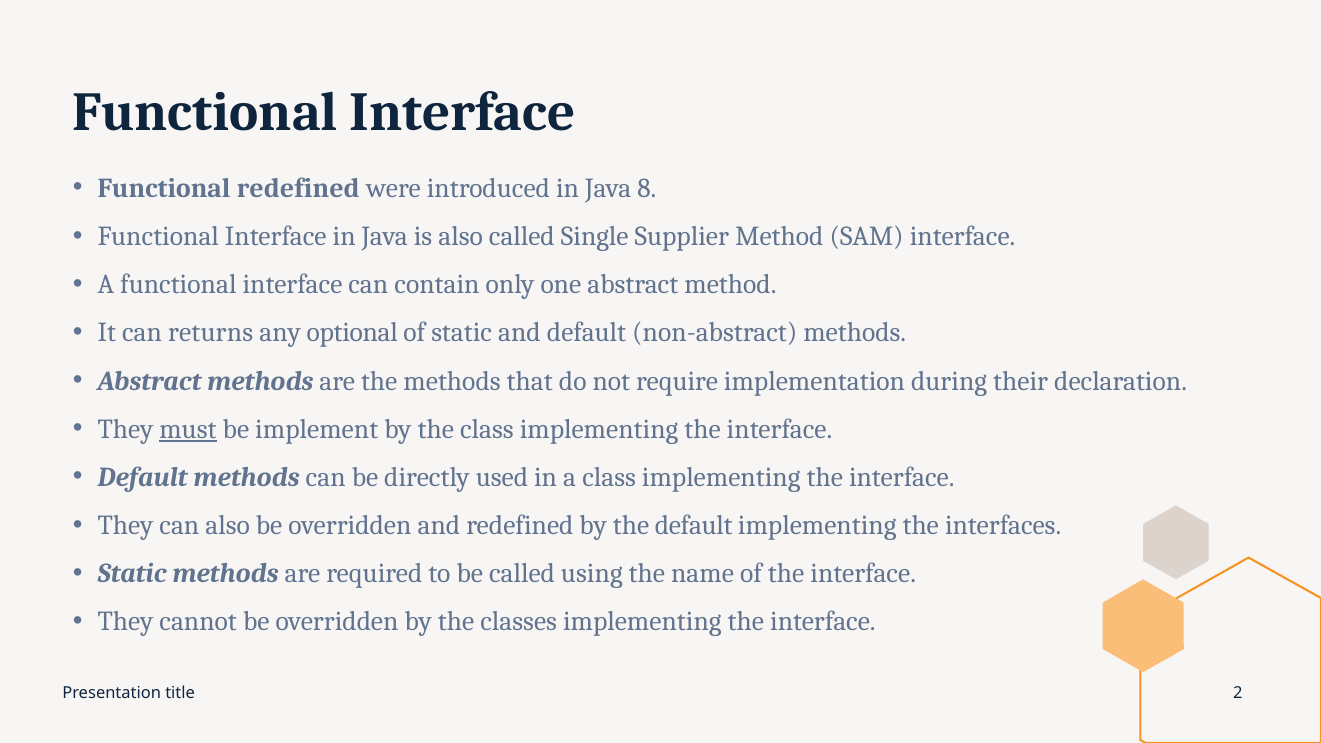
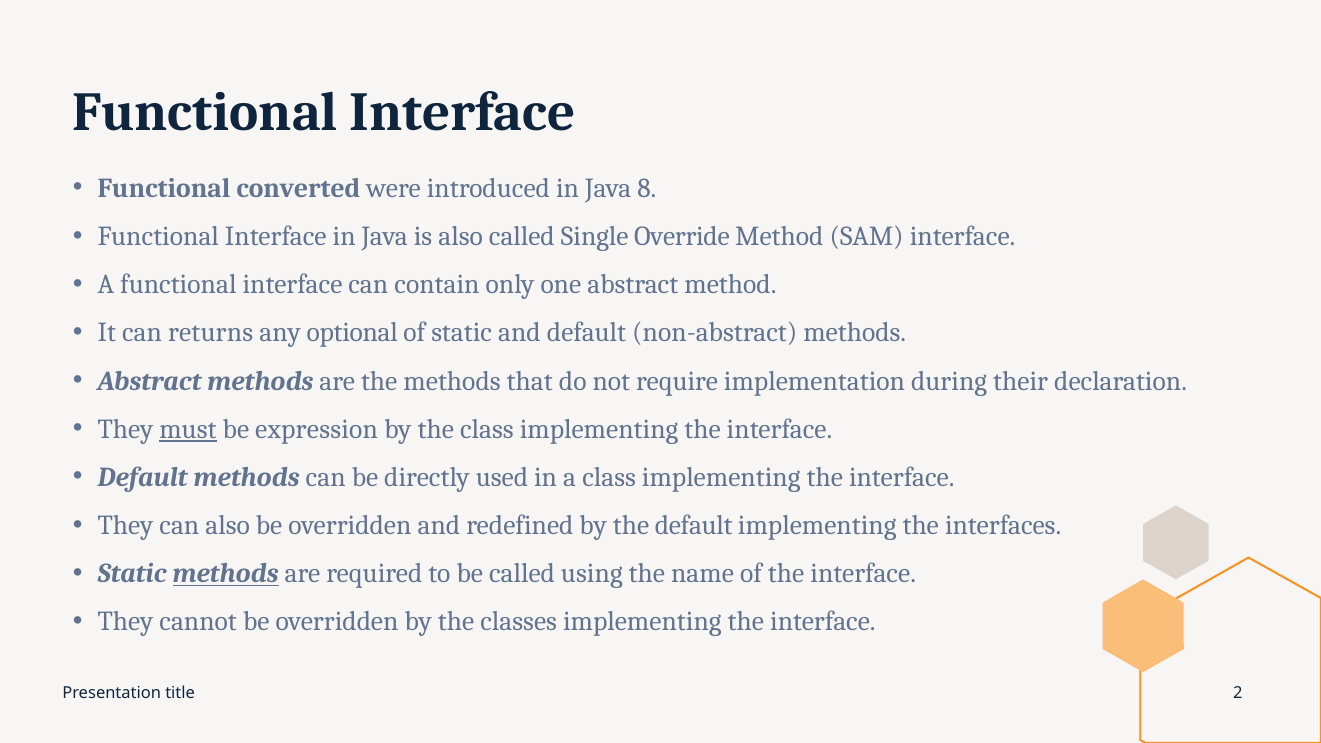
Functional redefined: redefined -> converted (298, 188)
Supplier: Supplier -> Override (682, 237)
implement: implement -> expression (317, 429)
methods underline: none -> present (226, 574)
